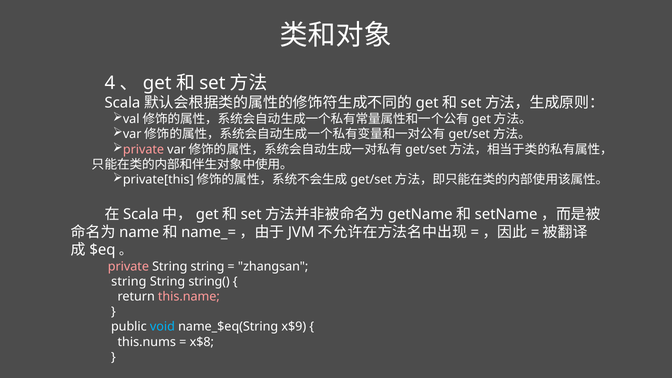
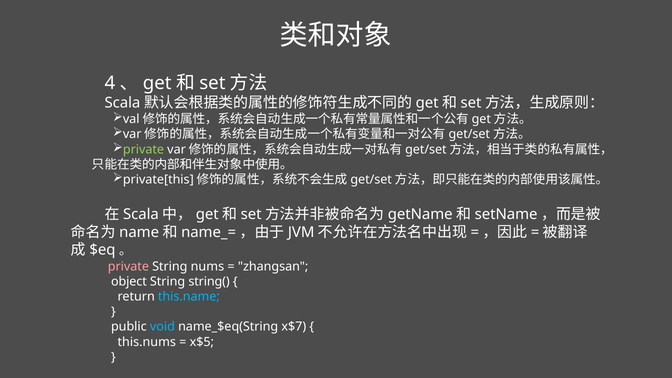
private colour: pink -> light green (144, 149)
string: string -> nums (207, 266)
string: string -> object (129, 282)
this.name colour: pink -> light blue (189, 297)
x$9: x$9 -> x$7 (294, 327)
x$8: x$8 -> x$5 (202, 342)
